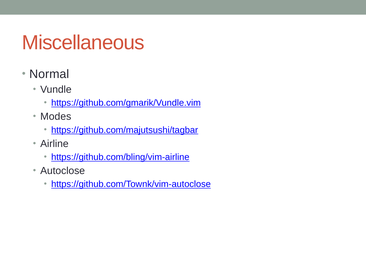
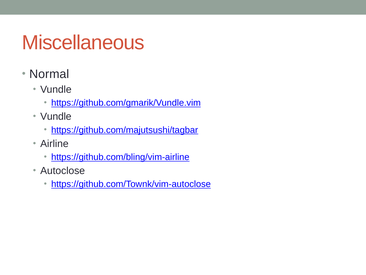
Modes: Modes -> Vundle (56, 116)
